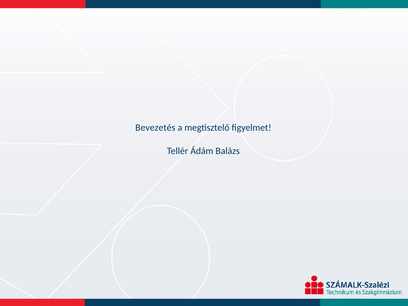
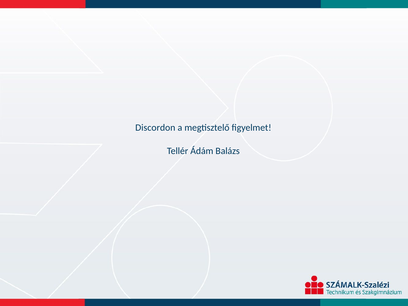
Bevezetés: Bevezetés -> Discordon (155, 128)
